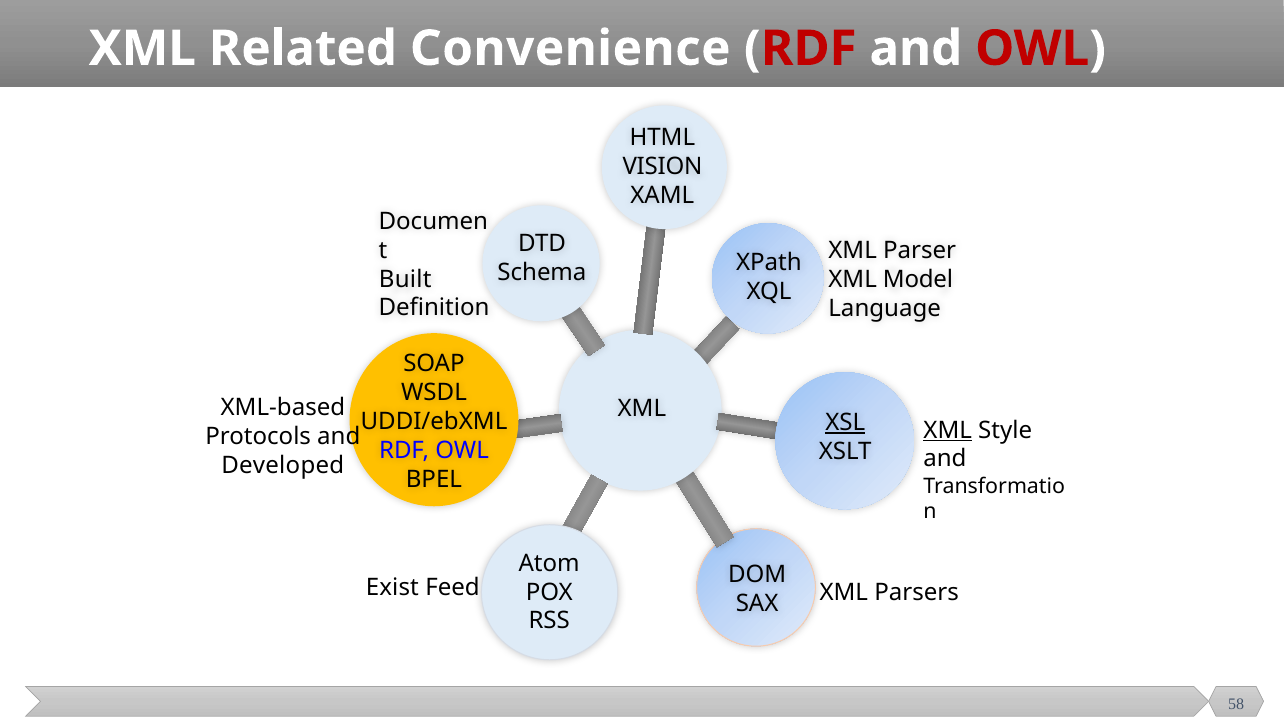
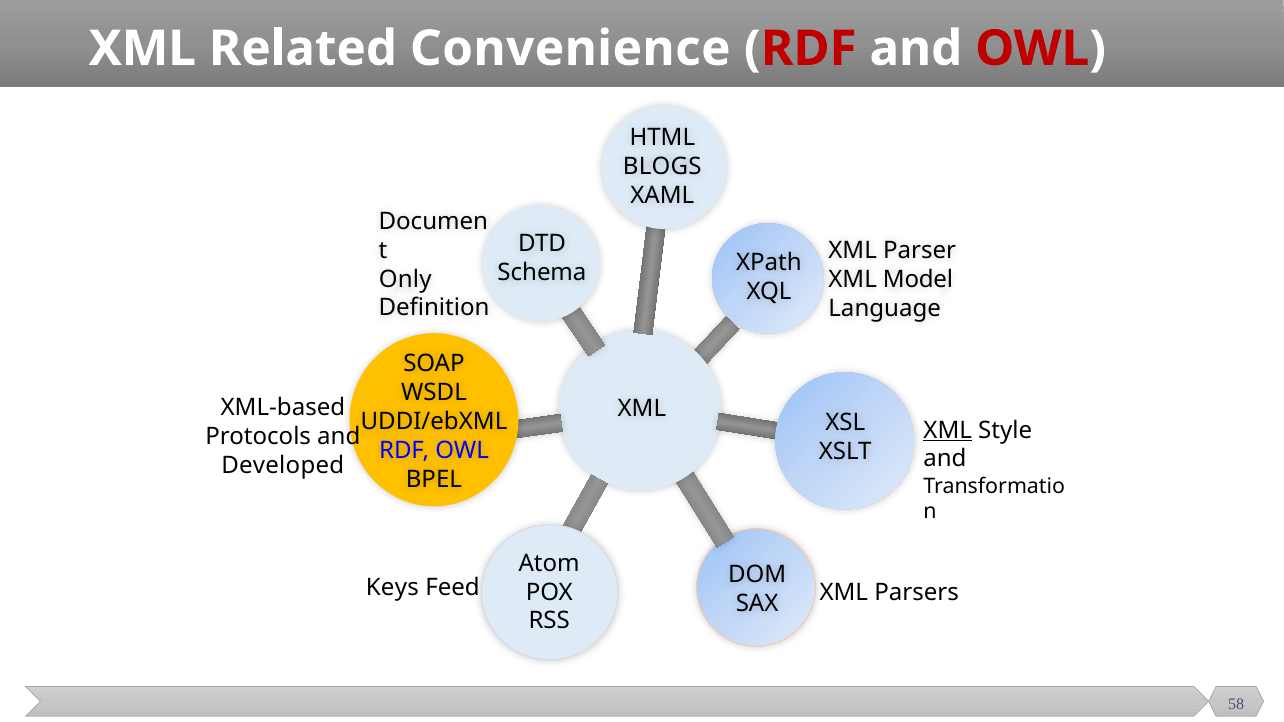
VISION: VISION -> BLOGS (662, 167)
Built: Built -> Only (405, 279)
XSL underline: present -> none (845, 423)
Exist: Exist -> Keys (392, 588)
